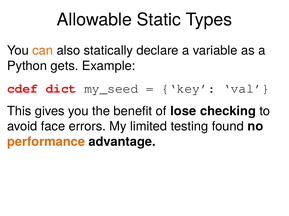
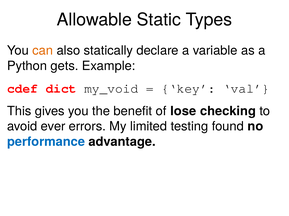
my_seed: my_seed -> my_void (111, 89)
face: face -> ever (53, 127)
performance colour: orange -> blue (46, 142)
